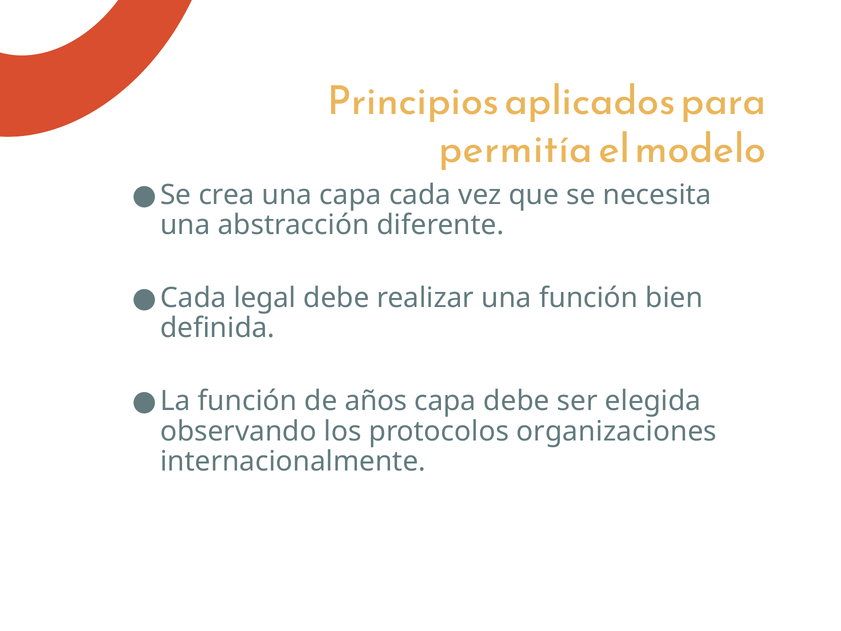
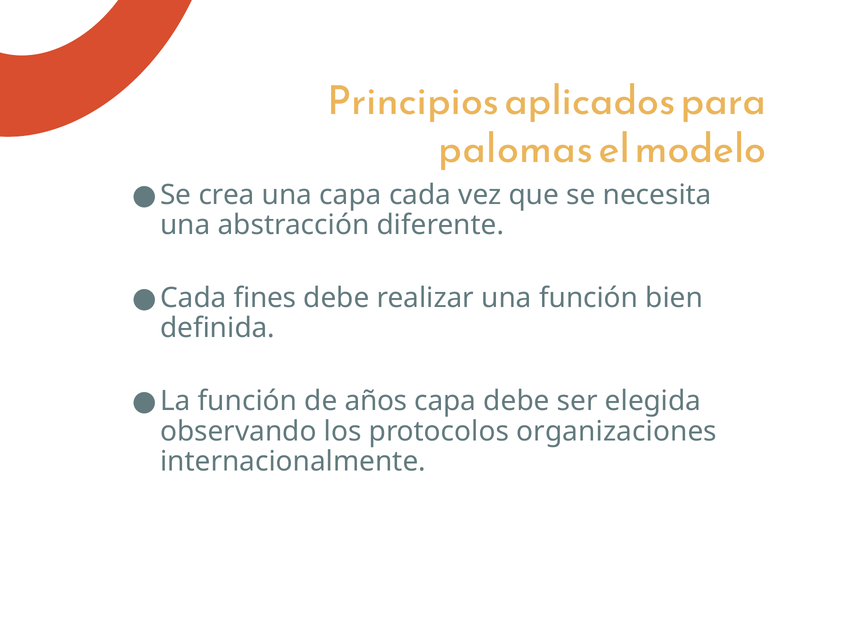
permitía: permitía -> palomas (516, 149)
legal: legal -> fines (265, 298)
